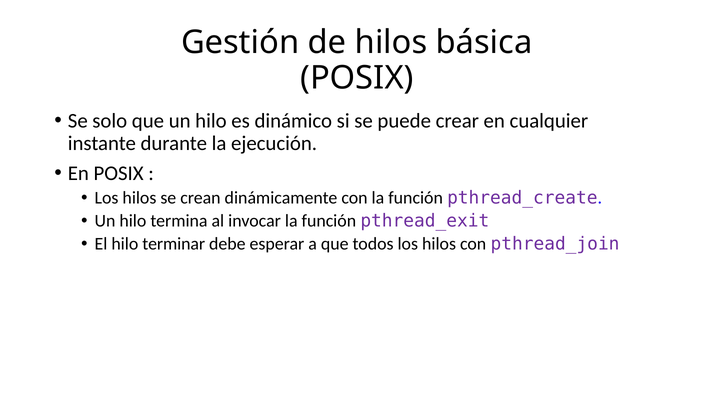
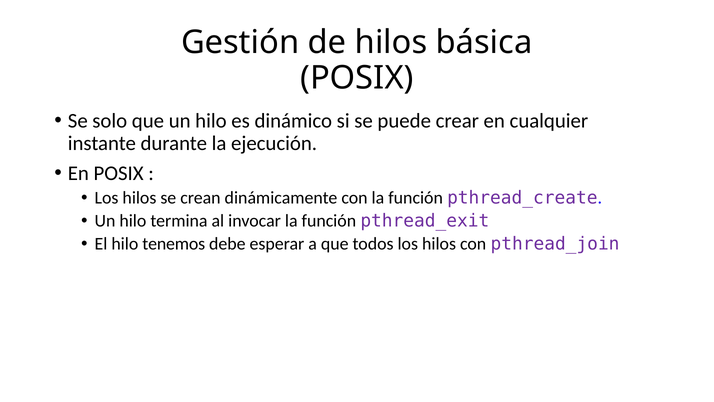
terminar: terminar -> tenemos (174, 244)
